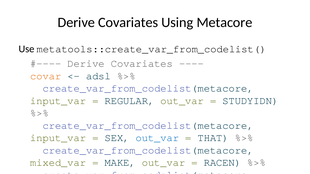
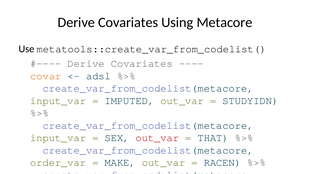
REGULAR: REGULAR -> IMPUTED (129, 101)
out_var colour: blue -> red (157, 138)
mixed_var: mixed_var -> order_var (58, 163)
